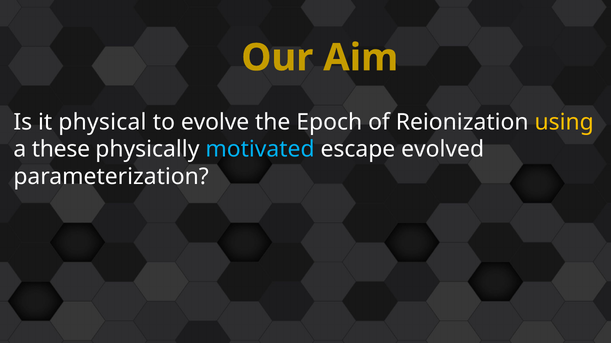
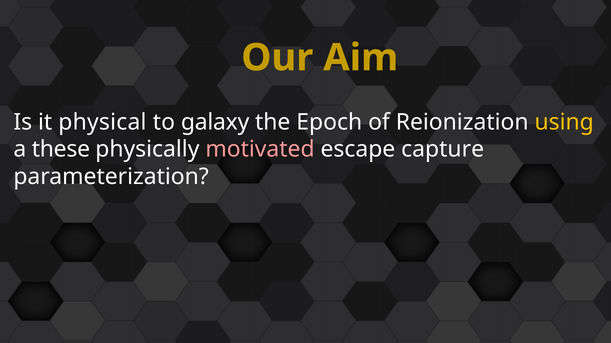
evolve: evolve -> galaxy (215, 122)
motivated colour: light blue -> pink (260, 150)
evolved: evolved -> capture (443, 150)
